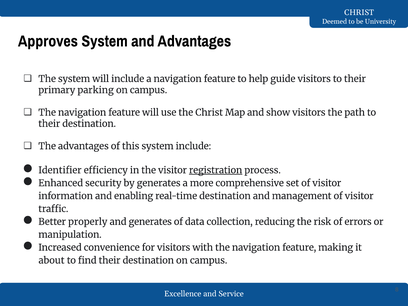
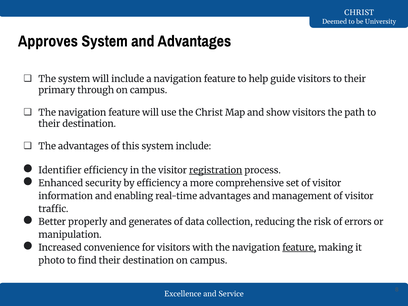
parking: parking -> through (96, 90)
by generates: generates -> efficiency (159, 183)
real-time destination: destination -> advantages (225, 196)
feature underline: none -> present (299, 248)
about: about -> photo (52, 260)
